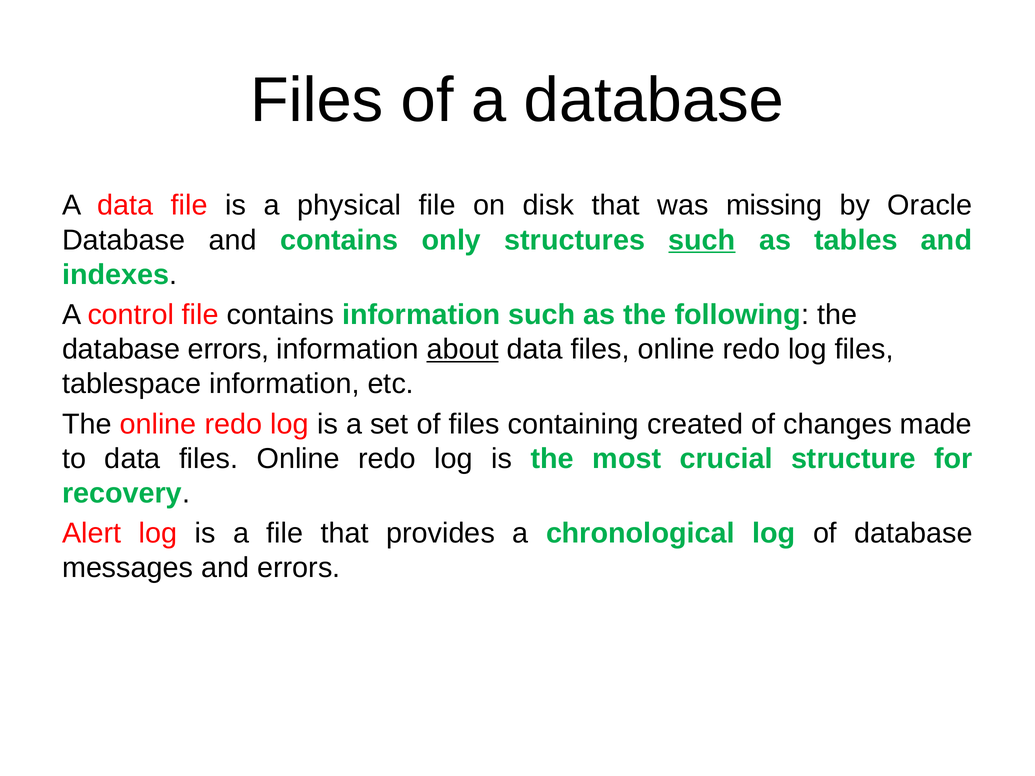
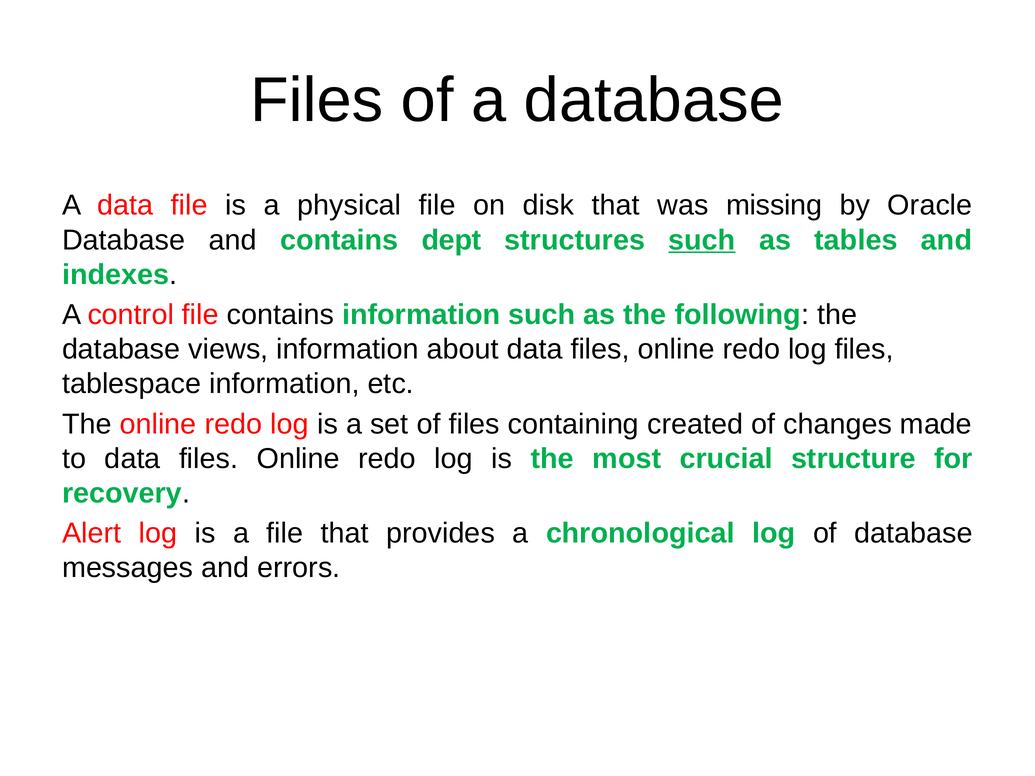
only: only -> dept (452, 240)
database errors: errors -> views (228, 349)
about underline: present -> none (463, 349)
